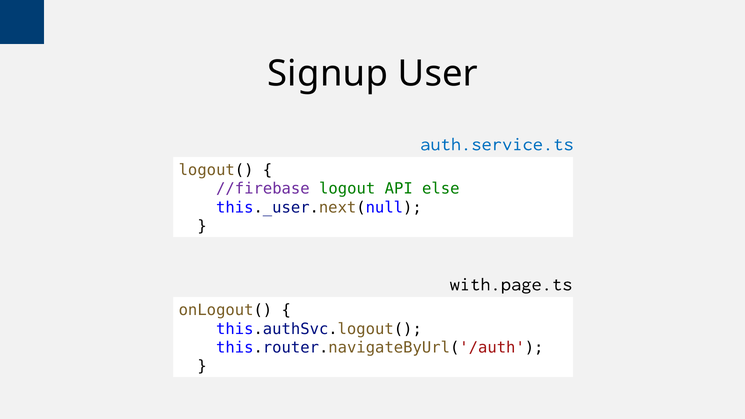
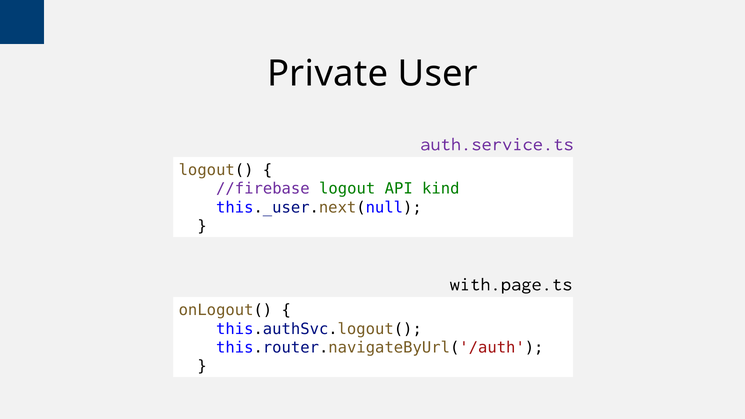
Signup: Signup -> Private (328, 74)
auth.service.ts colour: blue -> purple (497, 144)
else: else -> kind (441, 189)
